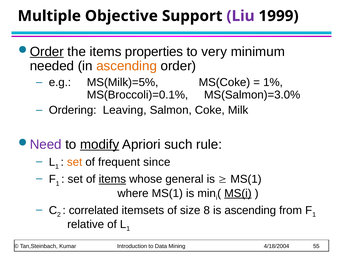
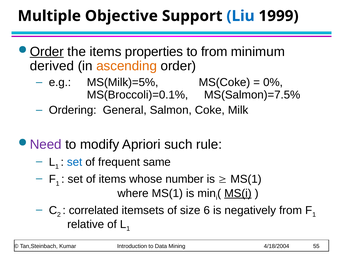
Liu colour: purple -> blue (241, 16)
to very: very -> from (214, 52)
needed: needed -> derived (52, 66)
1%: 1% -> 0% (273, 83)
MS(Salmon)=3.0%: MS(Salmon)=3.0% -> MS(Salmon)=7.5% (252, 95)
Leaving: Leaving -> General (125, 110)
modify underline: present -> none (100, 145)
set colour: orange -> blue (75, 162)
since: since -> same (157, 162)
items underline: present -> none (112, 179)
general: general -> number (185, 179)
8: 8 -> 6 (207, 211)
is ascending: ascending -> negatively (250, 211)
